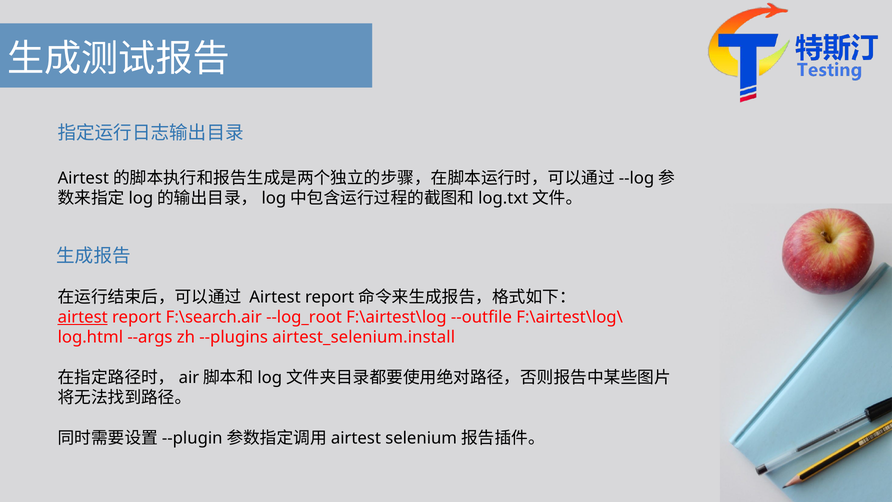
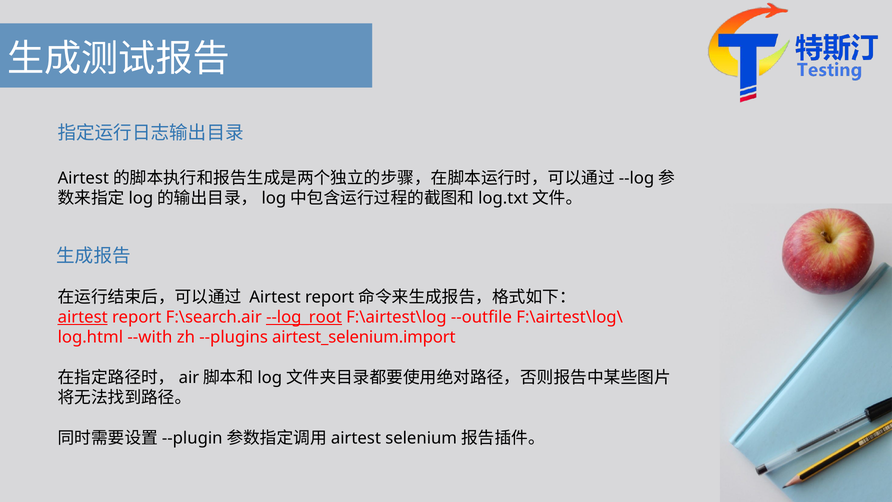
--log_root underline: none -> present (304, 317)
--args: --args -> --with (150, 337)
airtest_selenium.install: airtest_selenium.install -> airtest_selenium.import (364, 337)
